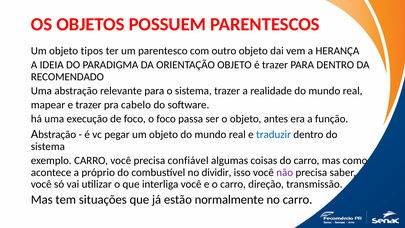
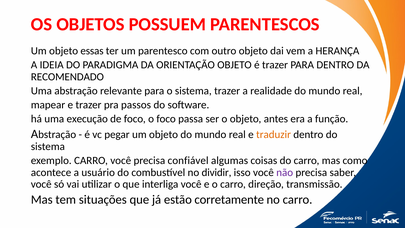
tipos: tipos -> essas (92, 51)
cabelo: cabelo -> passos (136, 105)
traduzir colour: blue -> orange (274, 135)
próprio: próprio -> usuário (98, 172)
normalmente: normalmente -> corretamente (229, 200)
